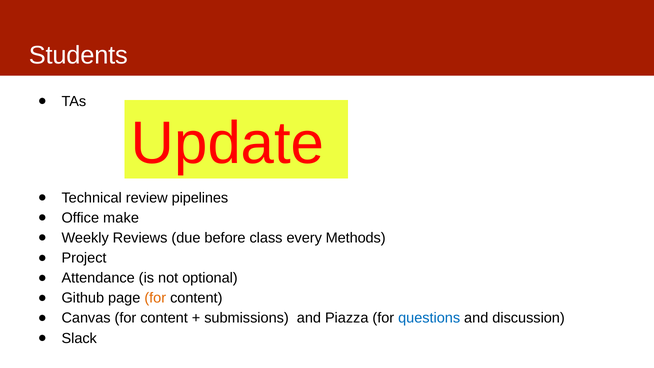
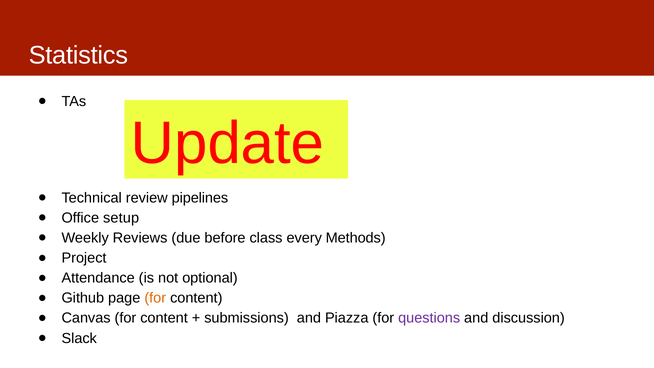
Students: Students -> Statistics (78, 55)
make: make -> setup (121, 218)
questions colour: blue -> purple (429, 318)
